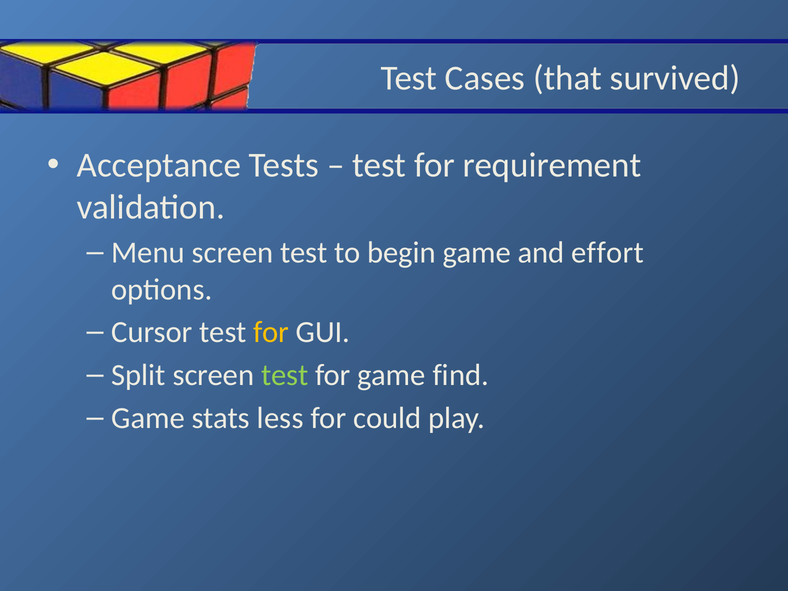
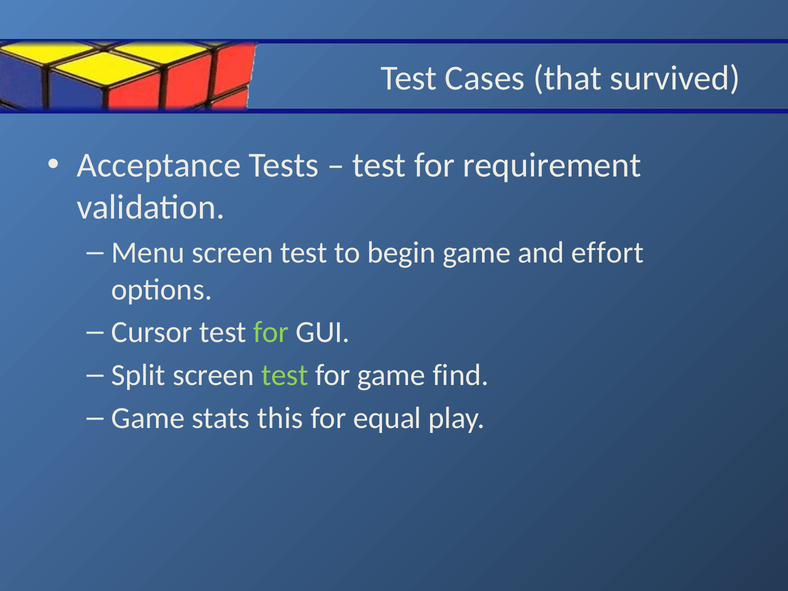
for colour: yellow -> light green (271, 332)
less: less -> this (280, 418)
could: could -> equal (387, 418)
